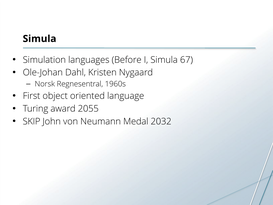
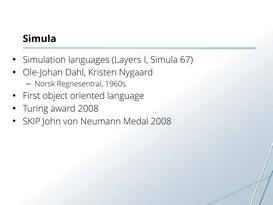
Before: Before -> Layers (127, 60)
award 2055: 2055 -> 2008 (88, 109)
Medal 2032: 2032 -> 2008 (161, 121)
